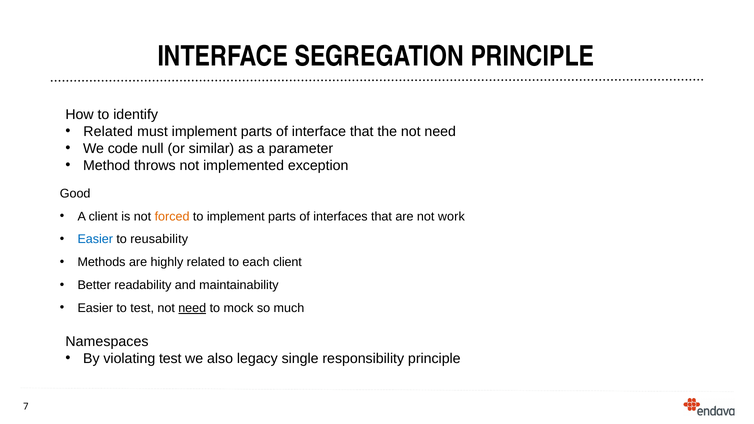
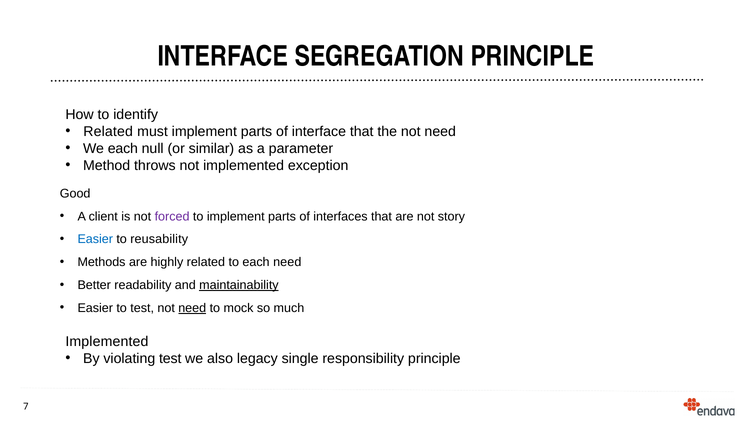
We code: code -> each (123, 149)
forced colour: orange -> purple (172, 216)
work: work -> story (451, 216)
each client: client -> need (287, 262)
maintainability underline: none -> present (239, 285)
Namespaces: Namespaces -> Implemented (107, 342)
